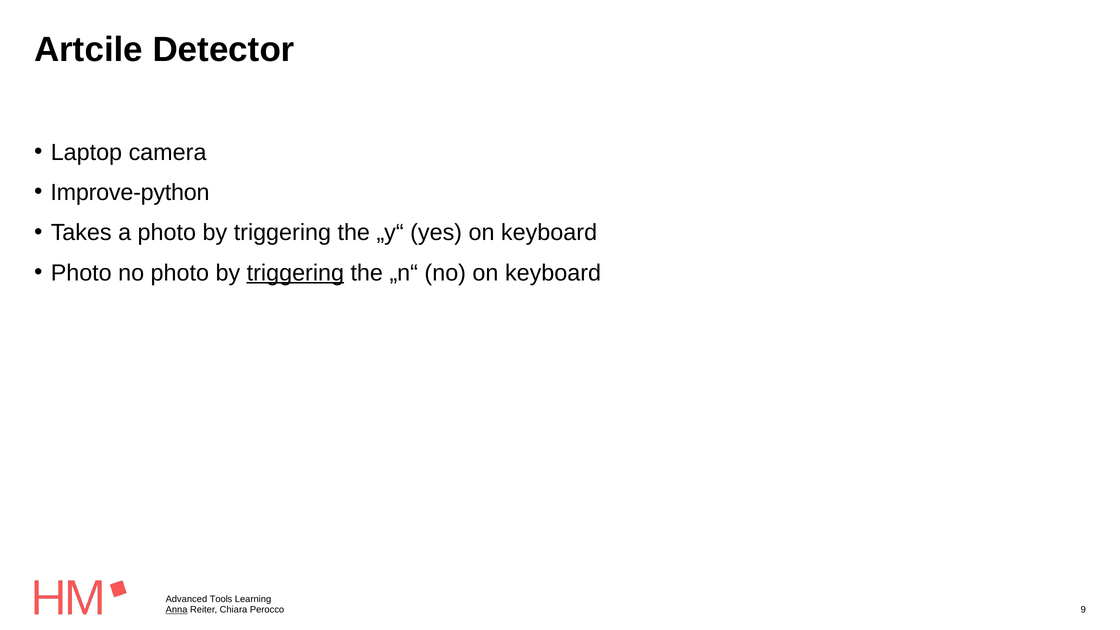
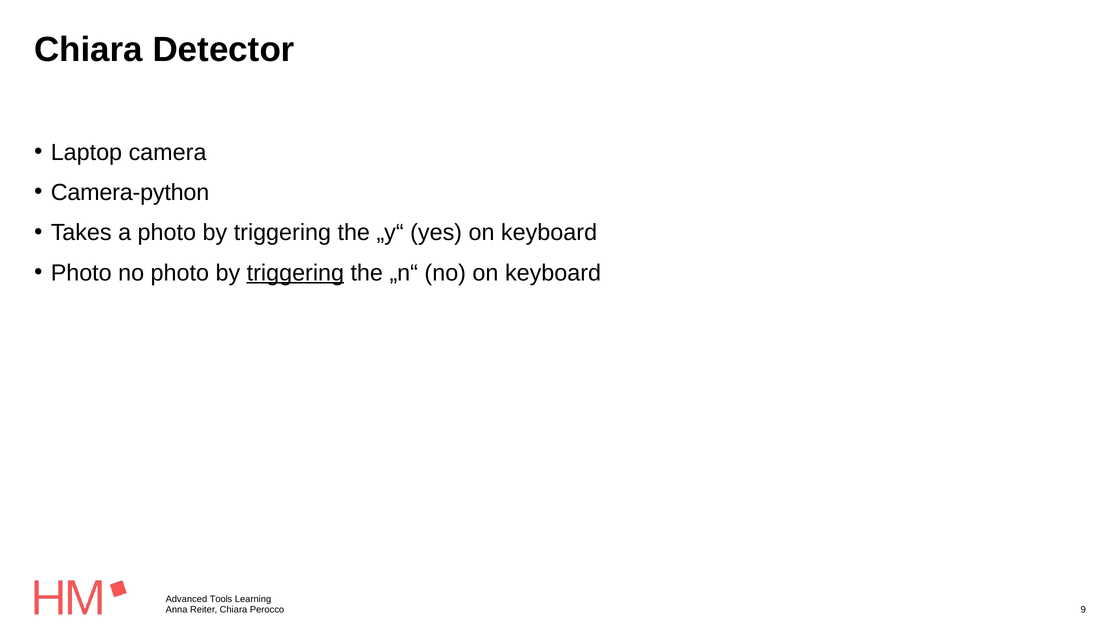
Artcile: Artcile -> Chiara (89, 50)
Improve-python: Improve-python -> Camera-python (130, 193)
Anna underline: present -> none (177, 610)
